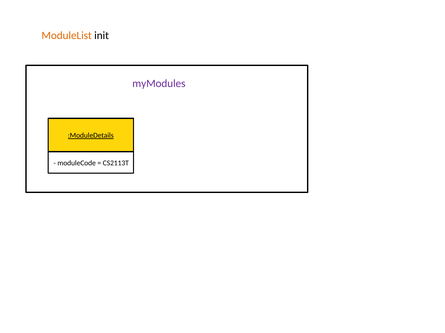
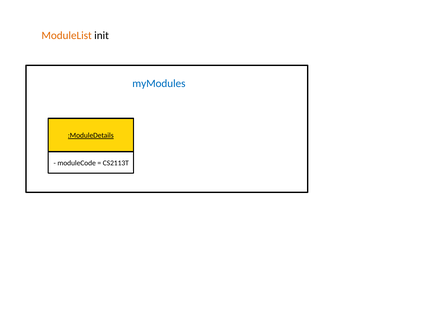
myModules colour: purple -> blue (159, 84)
